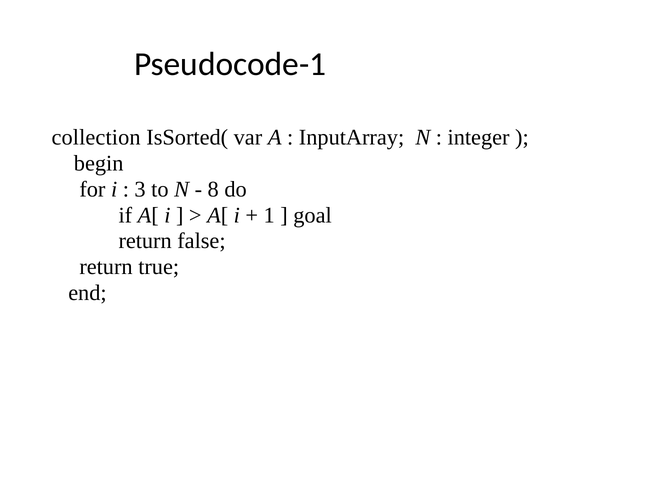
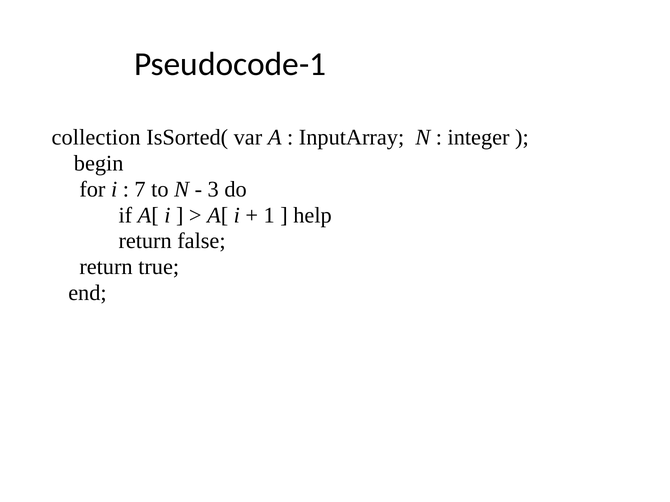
3: 3 -> 7 (140, 190)
8: 8 -> 3 (213, 190)
goal: goal -> help (313, 215)
